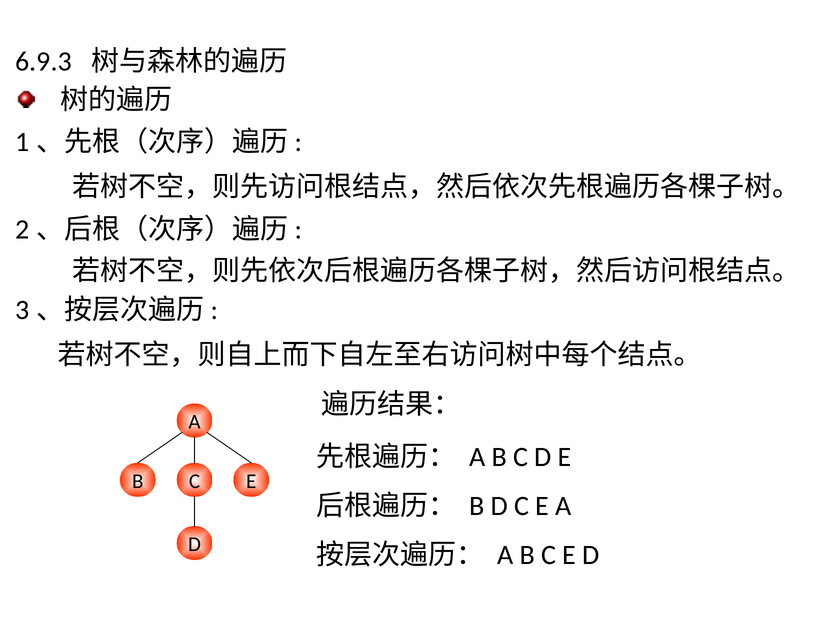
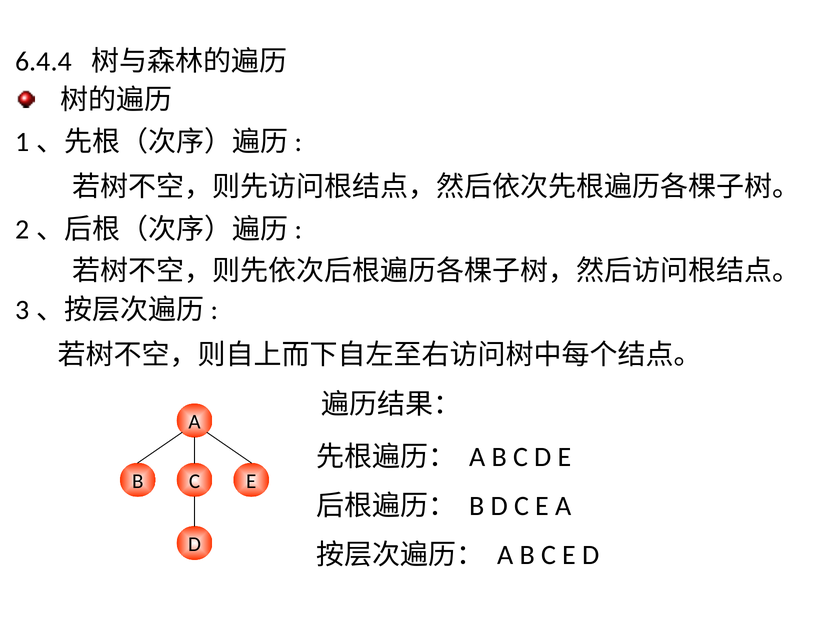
6.9.3: 6.9.3 -> 6.4.4 (44, 62)
